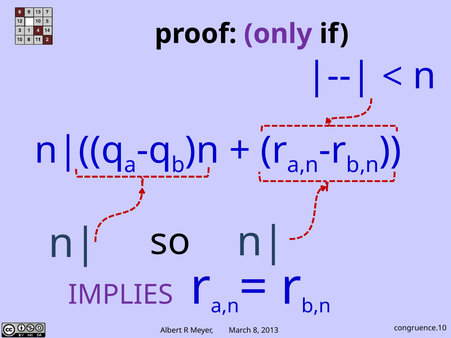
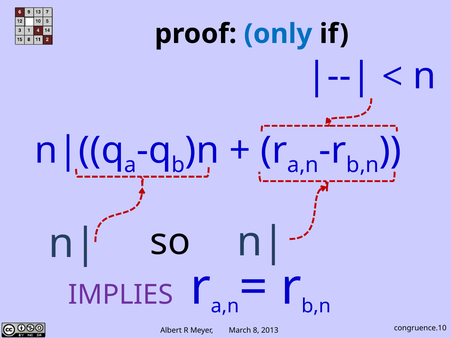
only colour: purple -> blue (278, 34)
